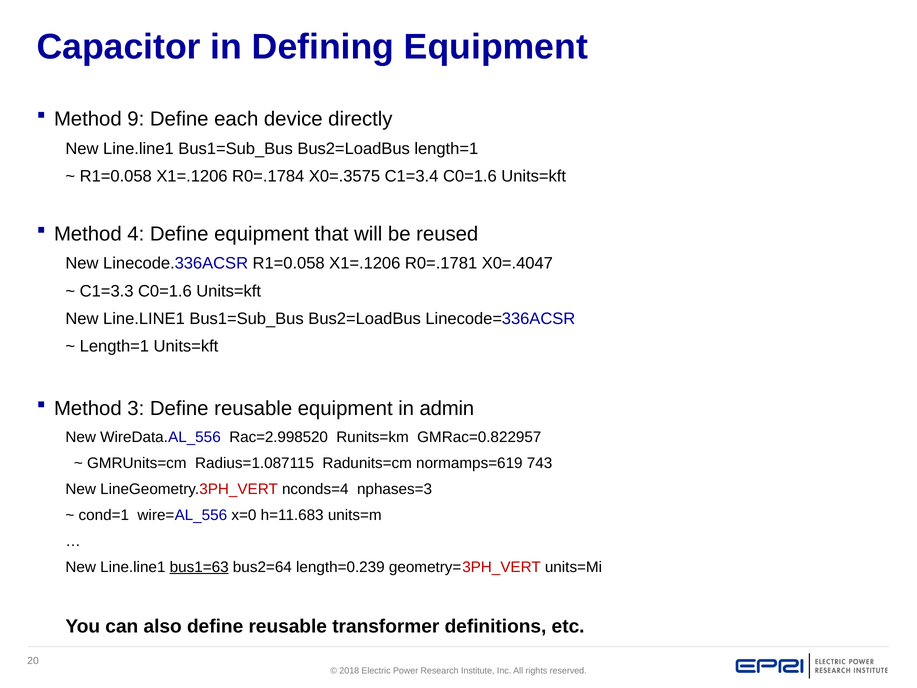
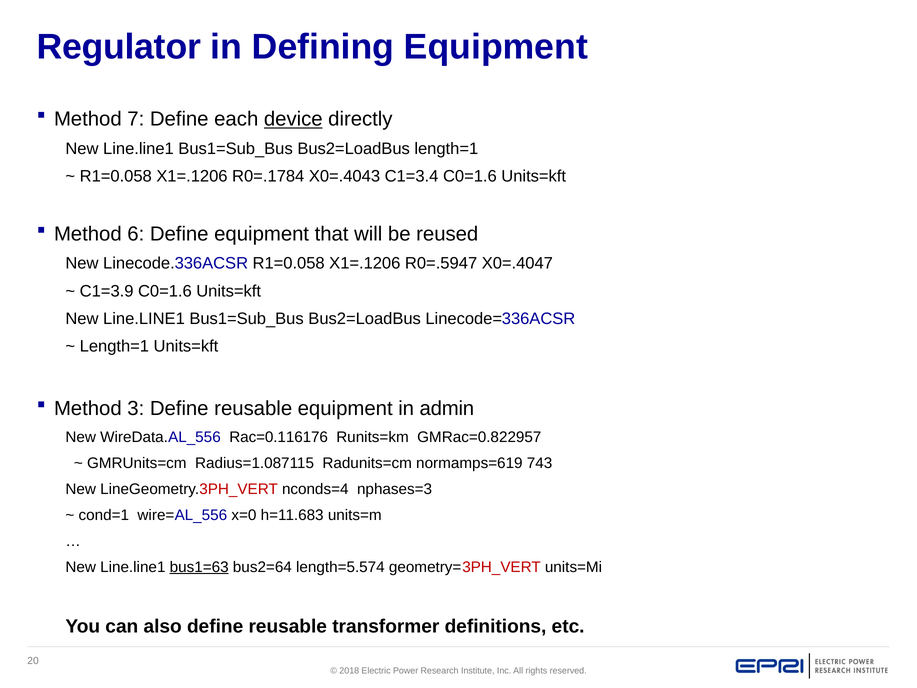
Capacitor: Capacitor -> Regulator (119, 47)
9: 9 -> 7 (136, 119)
device underline: none -> present (293, 119)
X0=.3575: X0=.3575 -> X0=.4043 (344, 176)
4: 4 -> 6 (136, 234)
R0=.1781: R0=.1781 -> R0=.5947 (441, 263)
C1=3.3: C1=3.3 -> C1=3.9 (107, 291)
Rac=2.998520: Rac=2.998520 -> Rac=0.116176 (279, 437)
length=0.239: length=0.239 -> length=5.574 (340, 567)
